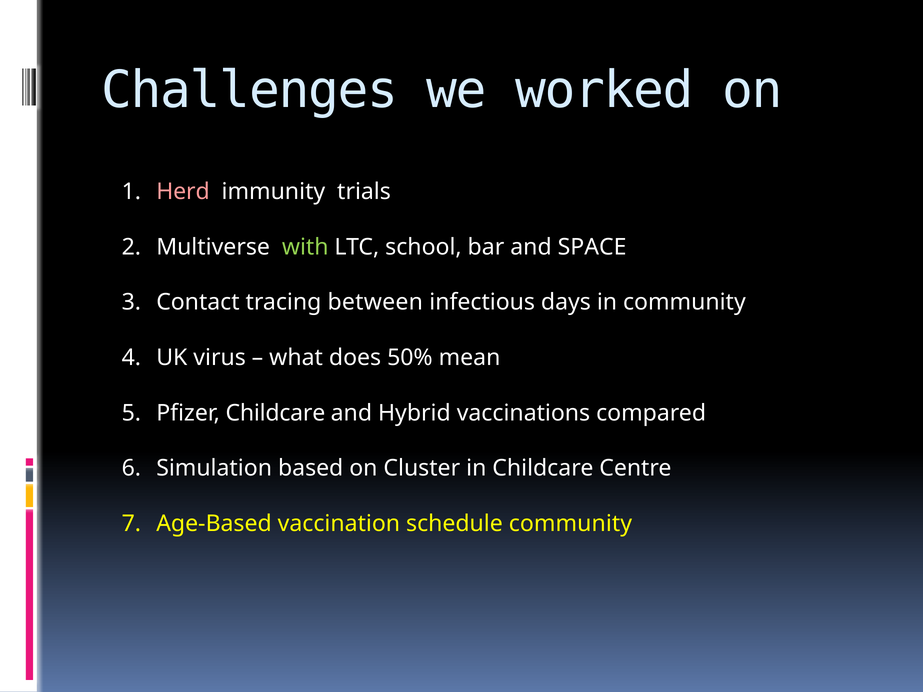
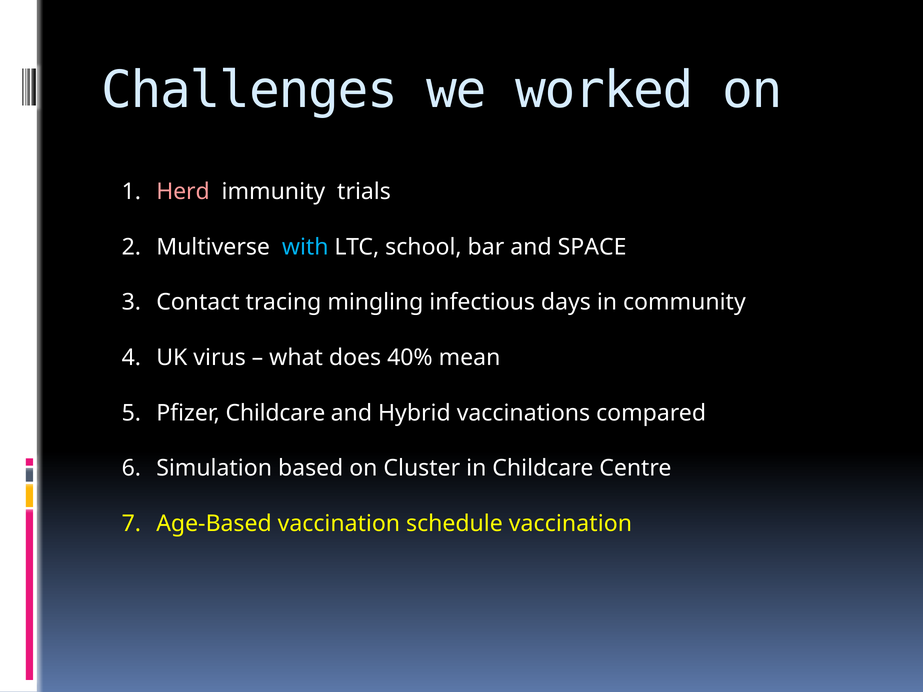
with colour: light green -> light blue (305, 247)
between: between -> mingling (375, 302)
50%: 50% -> 40% (410, 358)
schedule community: community -> vaccination (570, 524)
